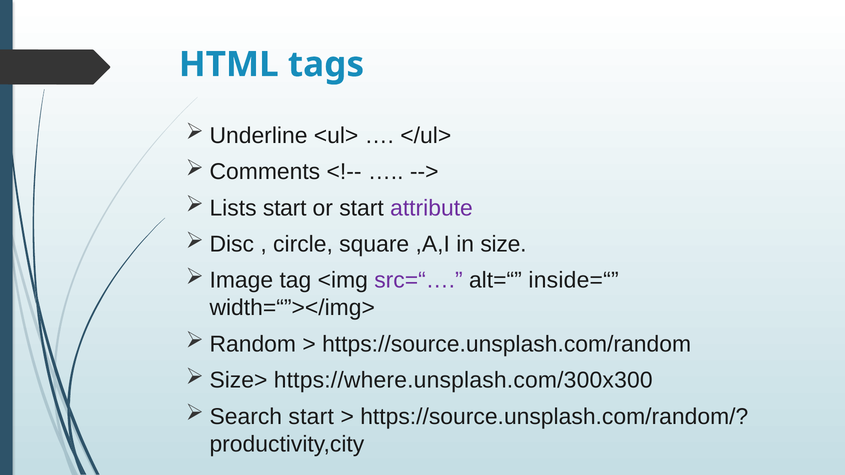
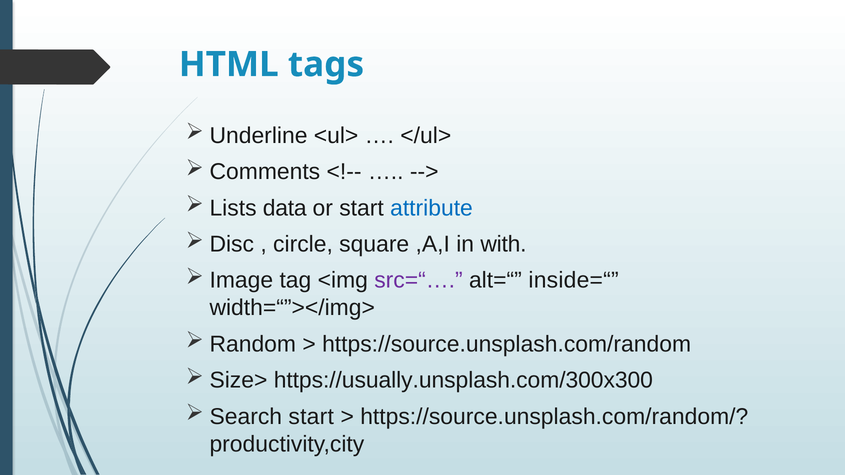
start: start -> data (285, 208)
attribute colour: purple -> blue (432, 208)
size: size -> with (503, 244)
https://where.unsplash.com/300x300: https://where.unsplash.com/300x300 -> https://usually.unsplash.com/300x300 (463, 381)
